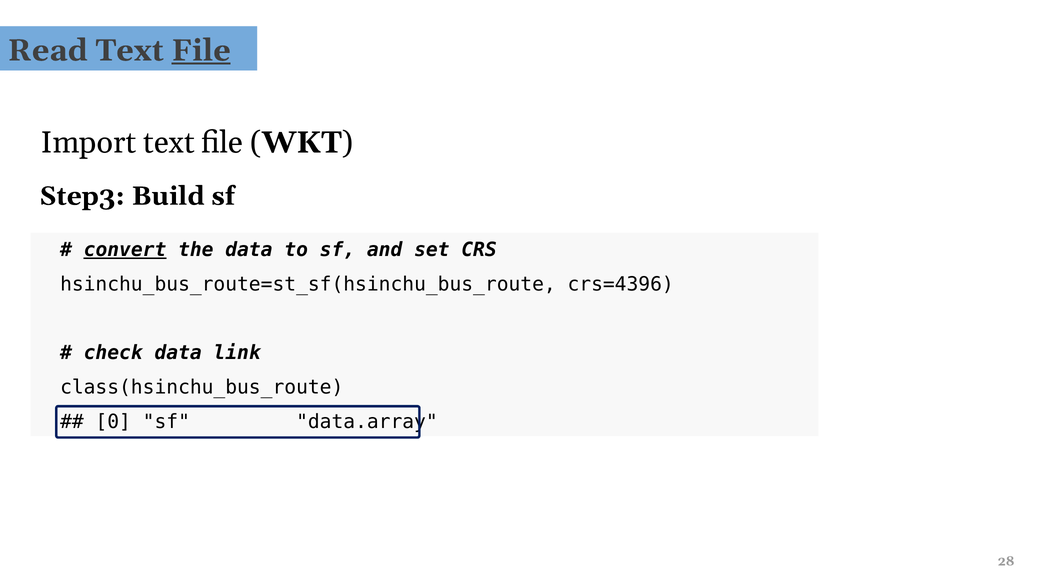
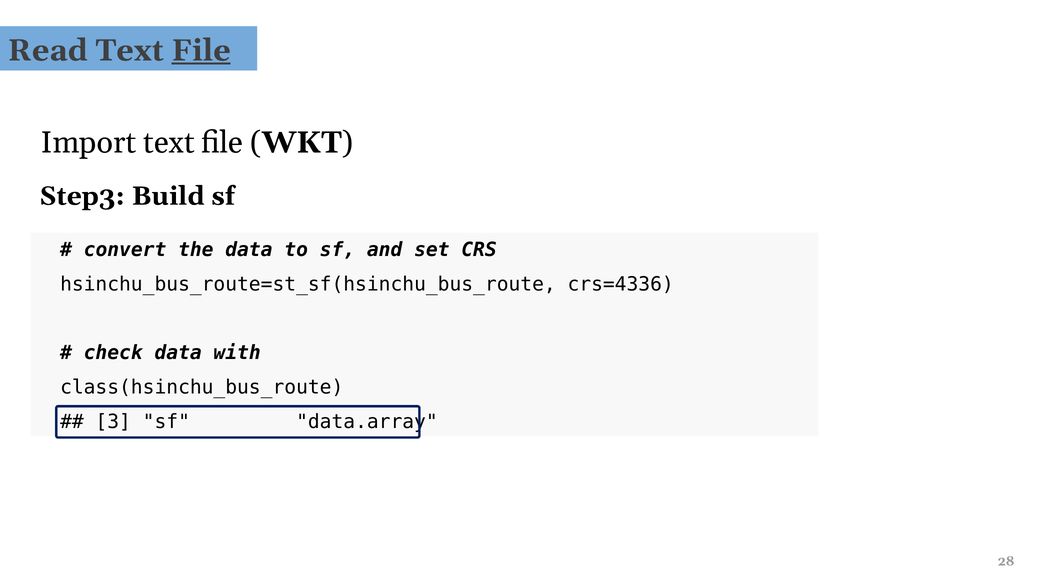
convert underline: present -> none (125, 250)
crs=4396: crs=4396 -> crs=4336 (621, 284)
link: link -> with (237, 353)
0: 0 -> 3 (113, 422)
